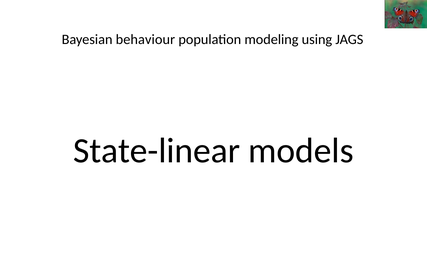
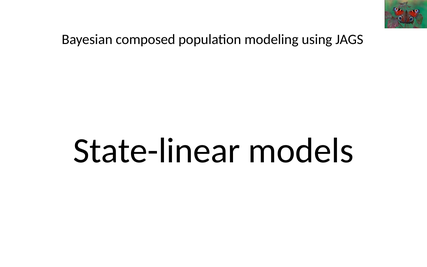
behaviour: behaviour -> composed (145, 40)
